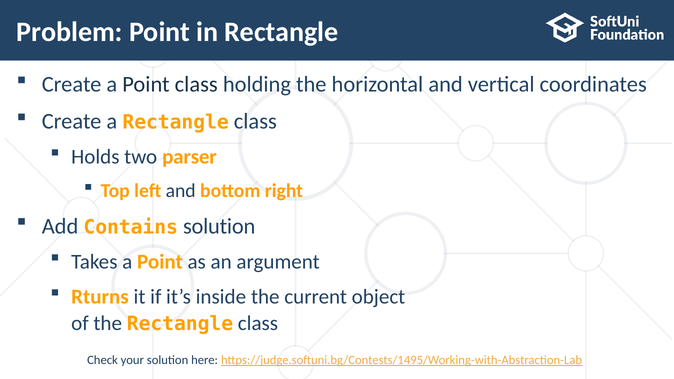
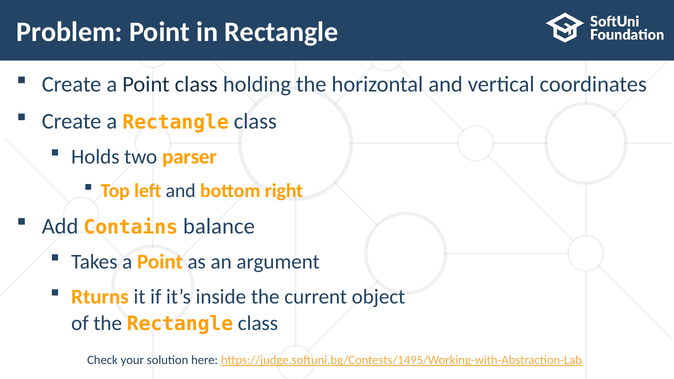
Contains solution: solution -> balance (219, 226)
